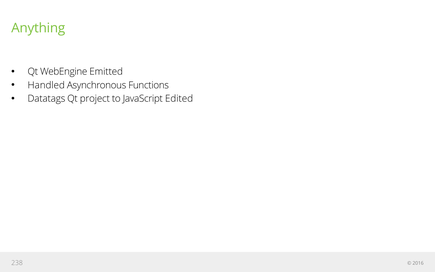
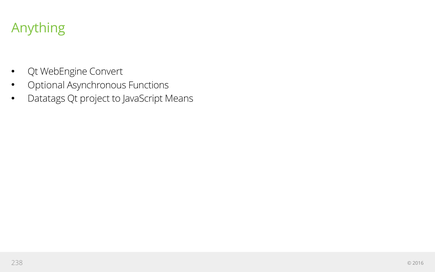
Emitted: Emitted -> Convert (106, 72)
Handled: Handled -> Optional (46, 85)
Edited: Edited -> Means (179, 99)
